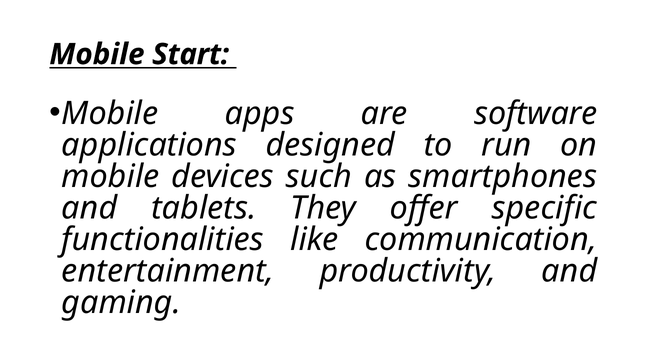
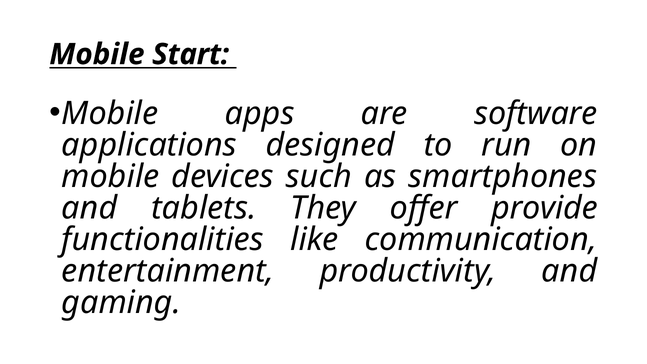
specific: specific -> provide (545, 208)
